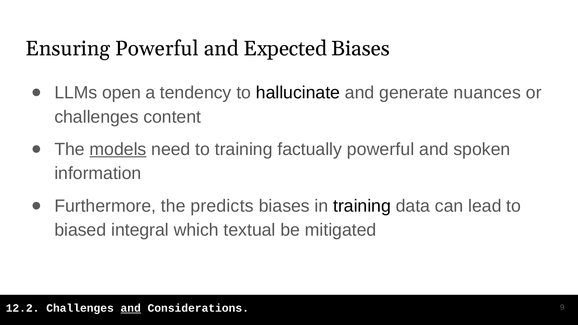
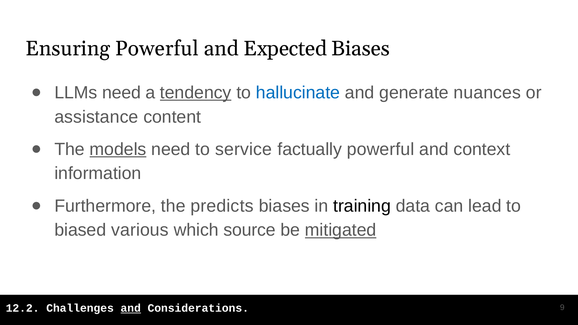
LLMs open: open -> need (121, 93)
tendency underline: none -> present (196, 93)
hallucinate colour: black -> blue (298, 93)
challenges: challenges -> assistance (96, 117)
to training: training -> service (244, 149)
spoken: spoken -> context (482, 149)
integral: integral -> various (140, 230)
textual: textual -> source (250, 230)
mitigated underline: none -> present (341, 230)
